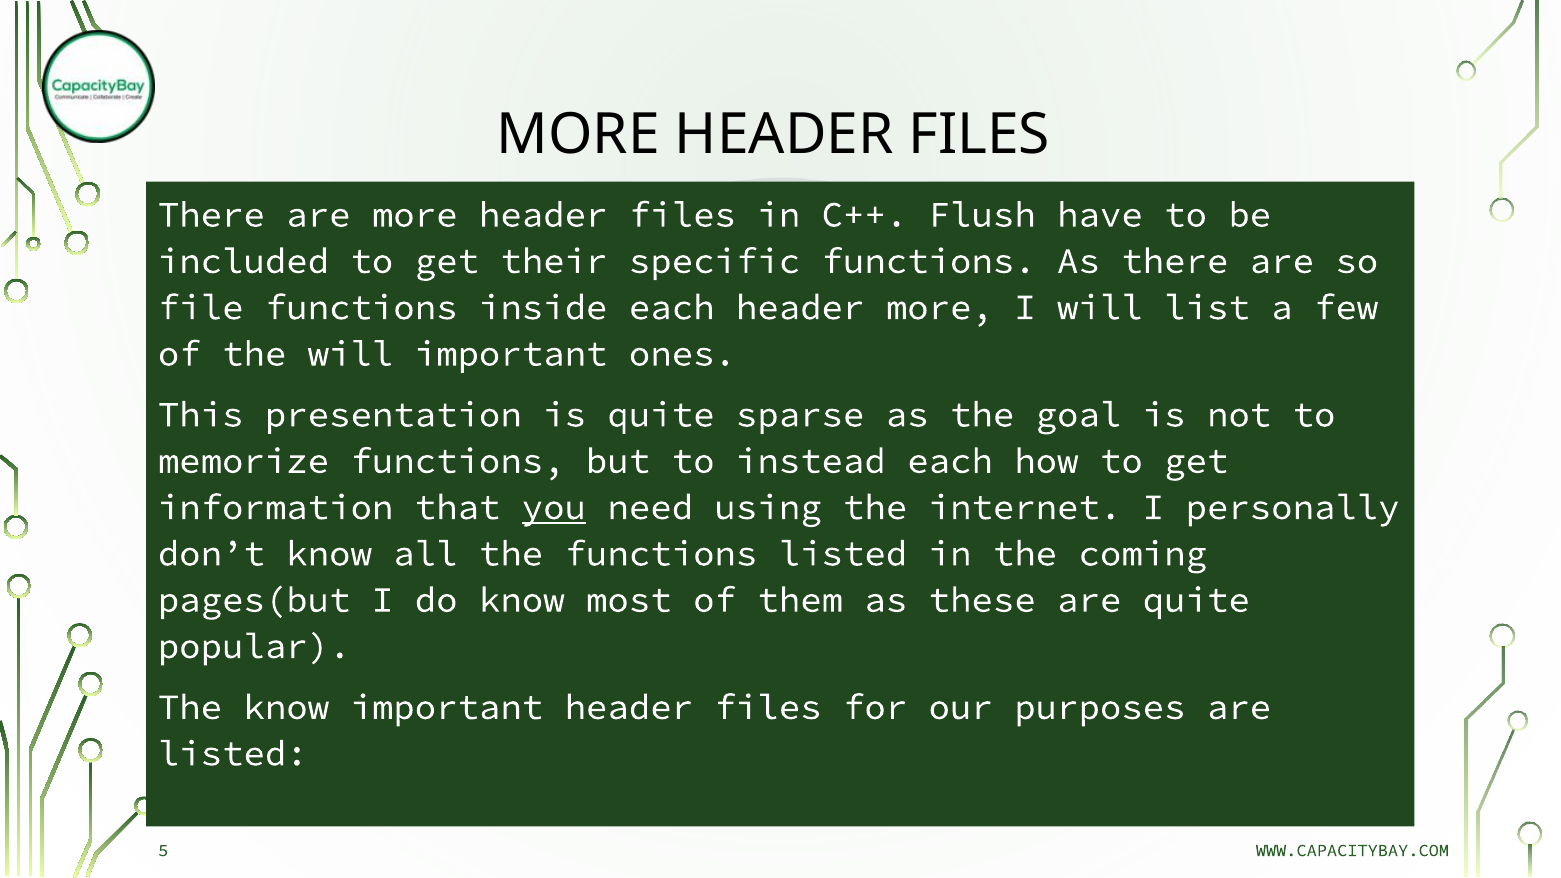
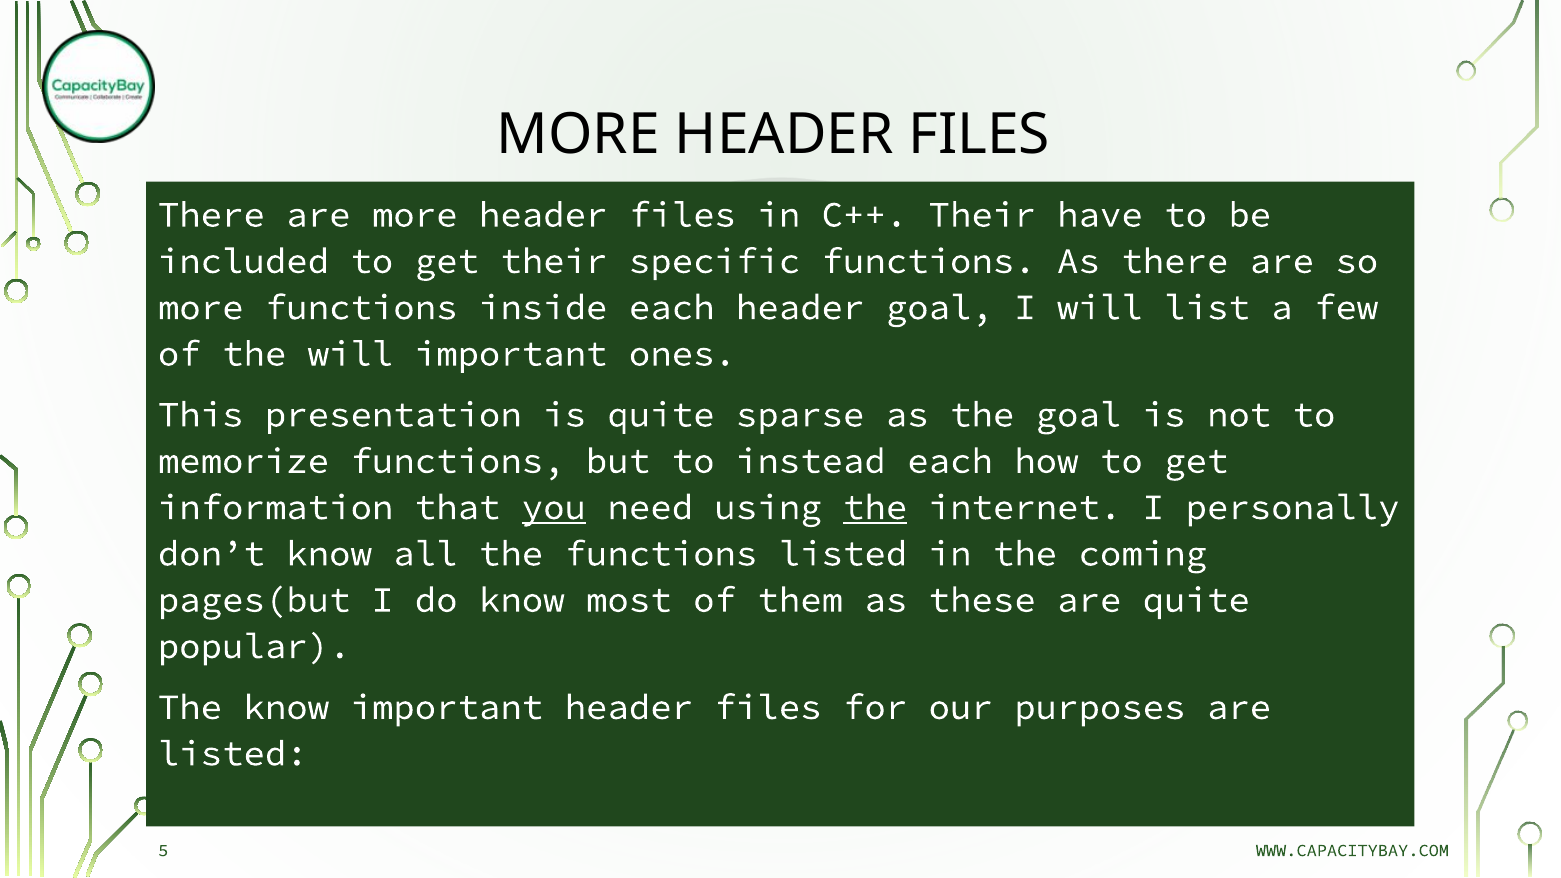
C++ Flush: Flush -> Their (982, 215)
file: file -> more (201, 307)
header more: more -> goal (939, 307)
the underline: none -> present (875, 507)
